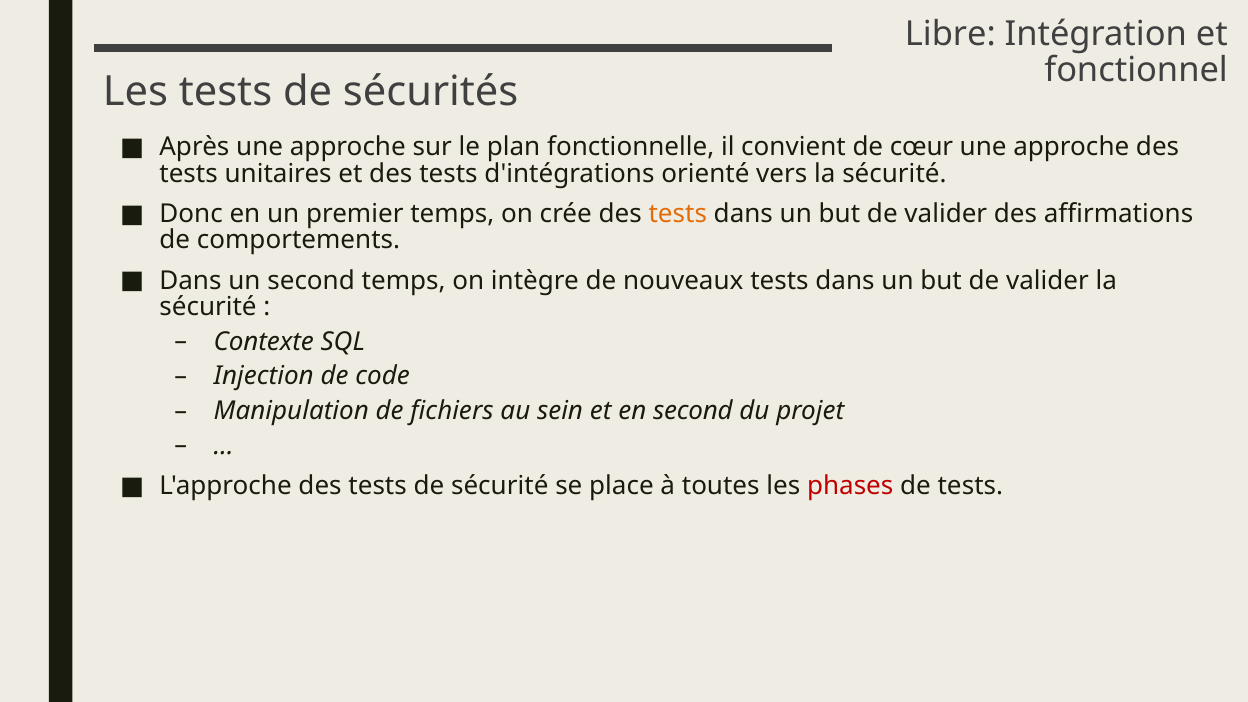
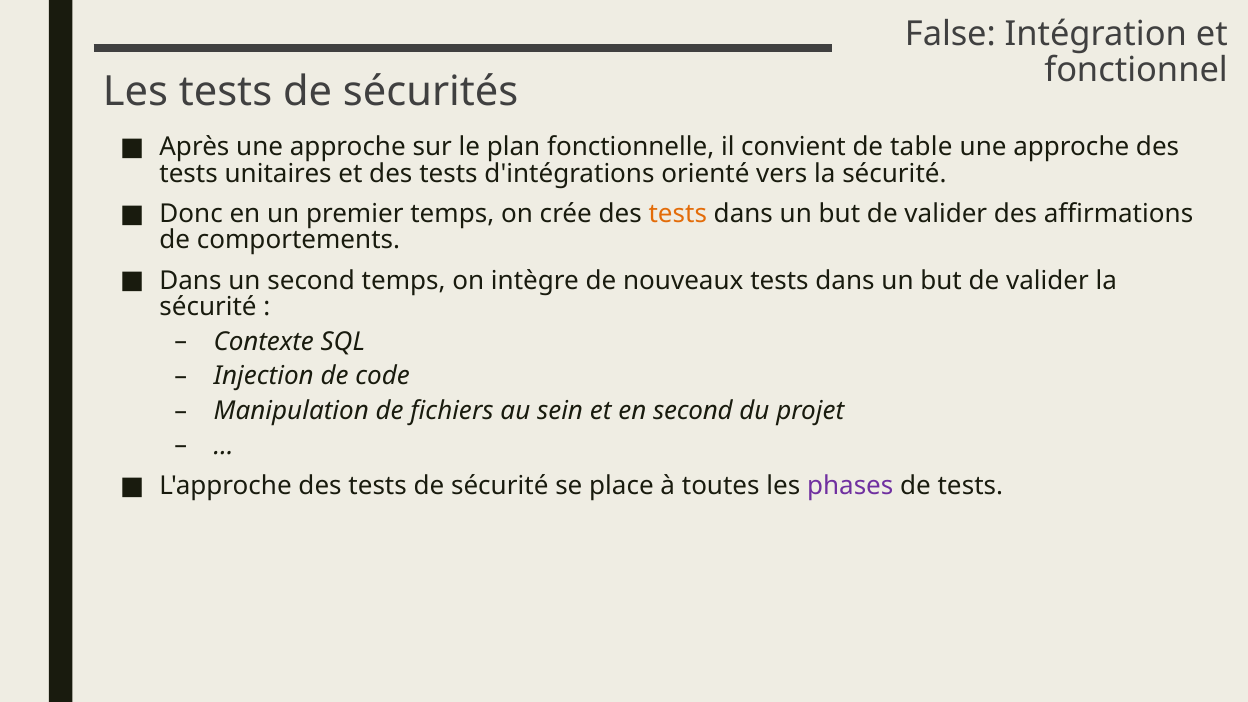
Libre: Libre -> False (950, 34)
cœur: cœur -> table (921, 147)
phases colour: red -> purple (850, 486)
